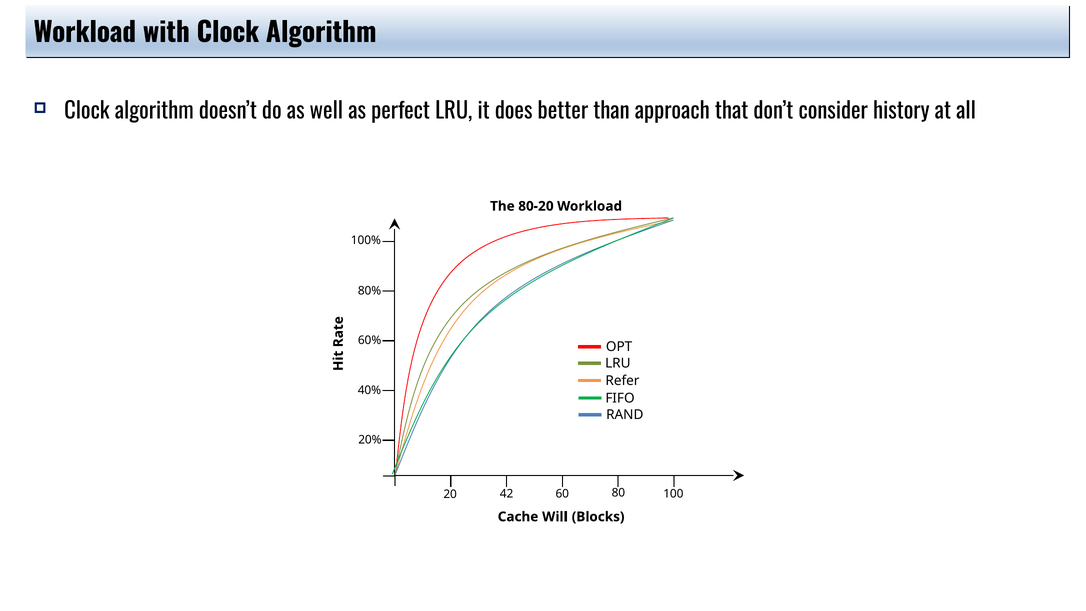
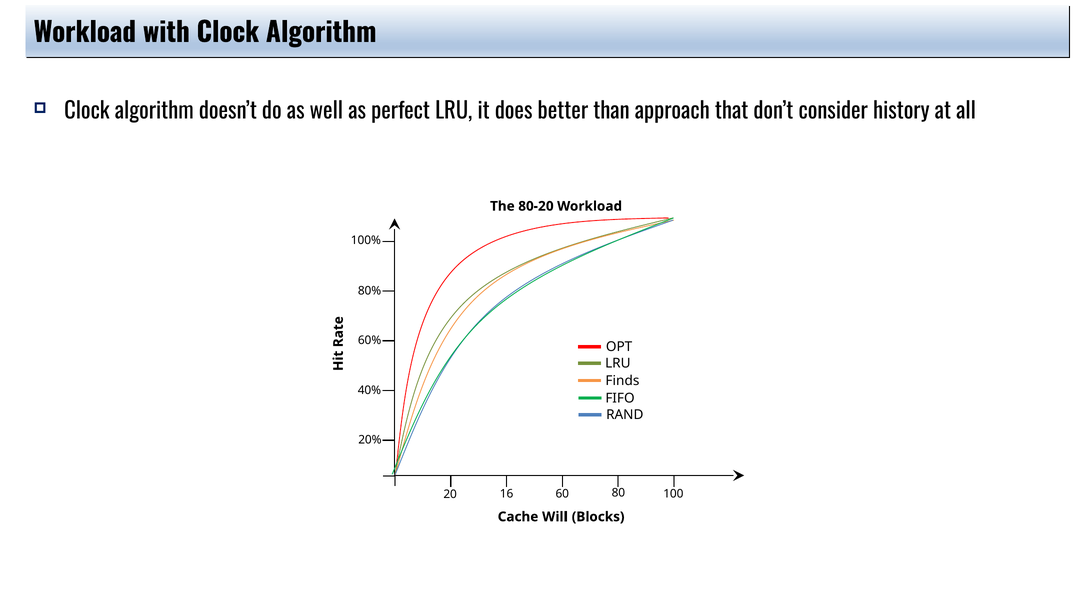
Refer: Refer -> Finds (622, 381)
42: 42 -> 16 (507, 494)
